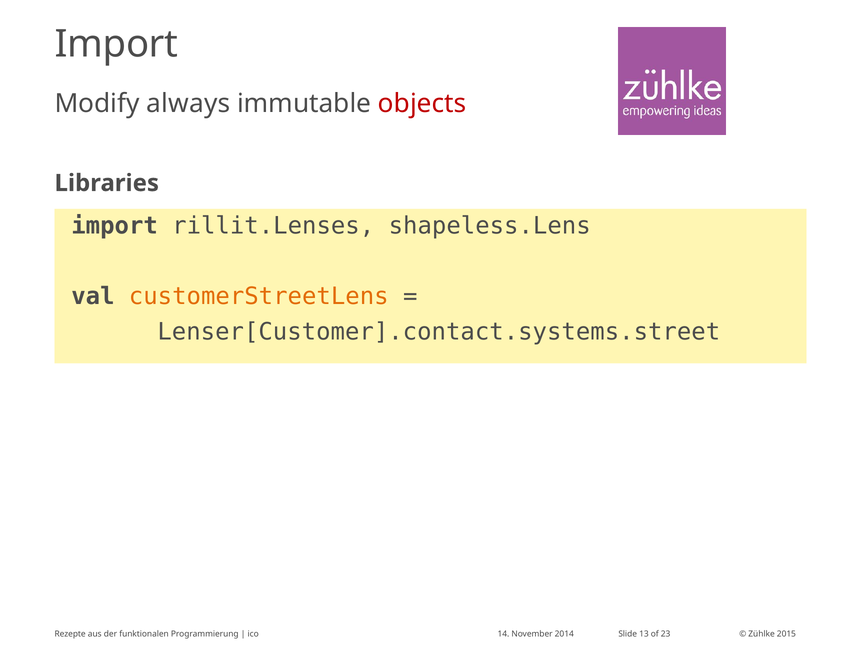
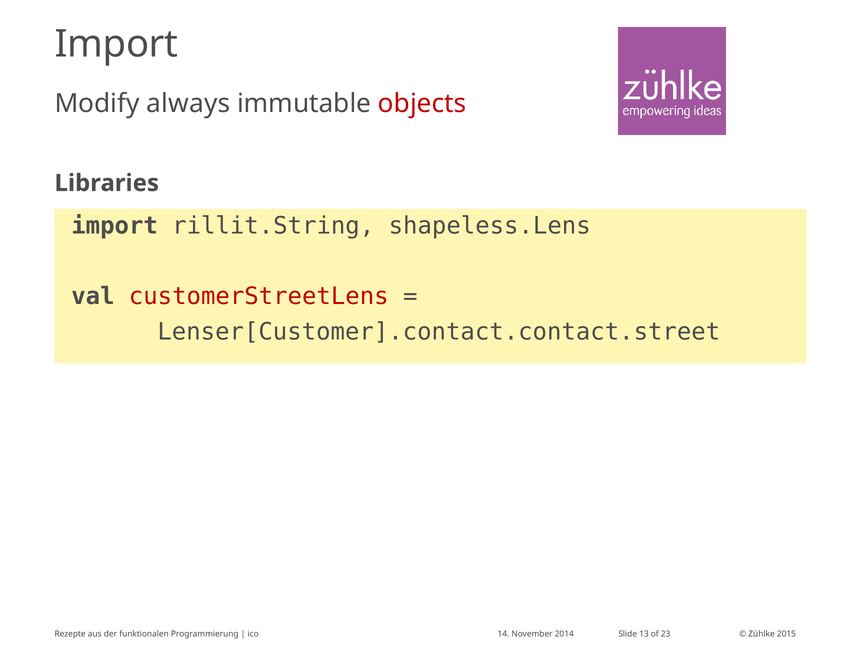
rillit.Lenses: rillit.Lenses -> rillit.String (273, 226)
customerStreetLens colour: orange -> red (259, 296)
Lenser[Customer].contact.systems.street: Lenser[Customer].contact.systems.street -> Lenser[Customer].contact.contact.street (439, 332)
